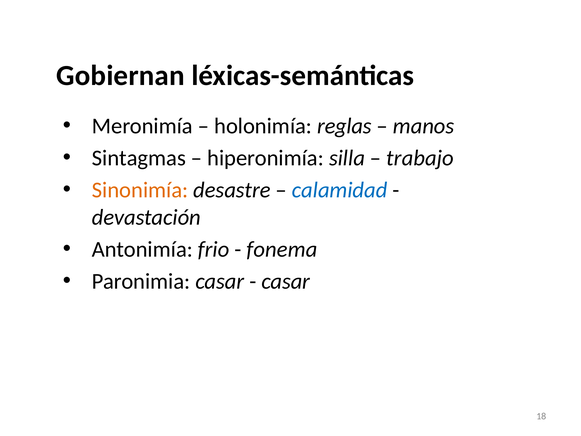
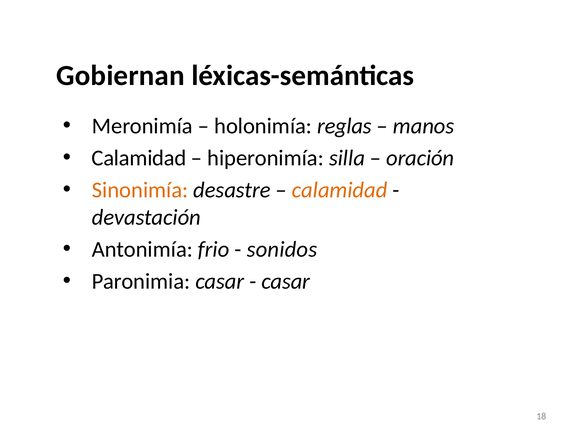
Sintagmas: Sintagmas -> Calamidad (139, 158)
trabajo: trabajo -> oración (420, 158)
calamidad colour: blue -> orange (340, 190)
fonema: fonema -> sonidos (282, 249)
